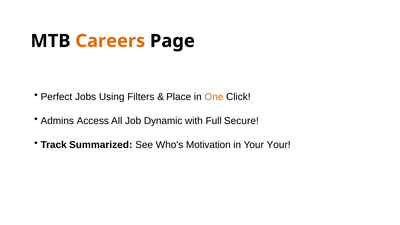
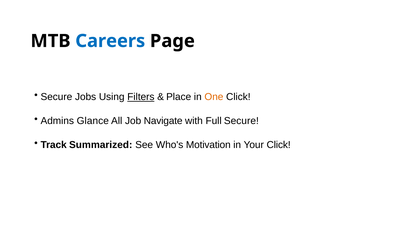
Careers colour: orange -> blue (110, 41)
Perfect: Perfect -> Secure (56, 97)
Filters underline: none -> present (141, 97)
Access: Access -> Glance (93, 121)
Dynamic: Dynamic -> Navigate (163, 121)
Your Your: Your -> Click (279, 145)
